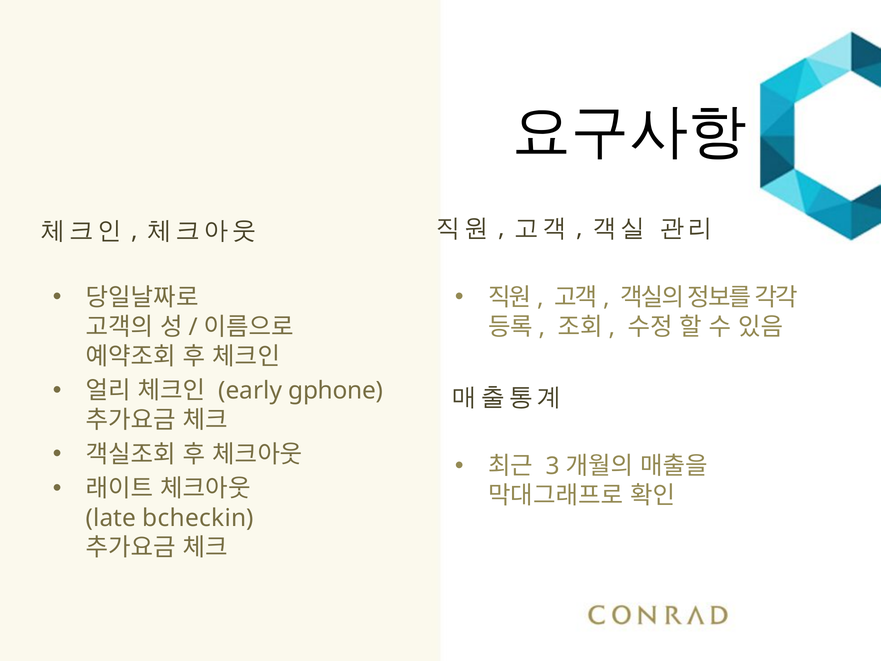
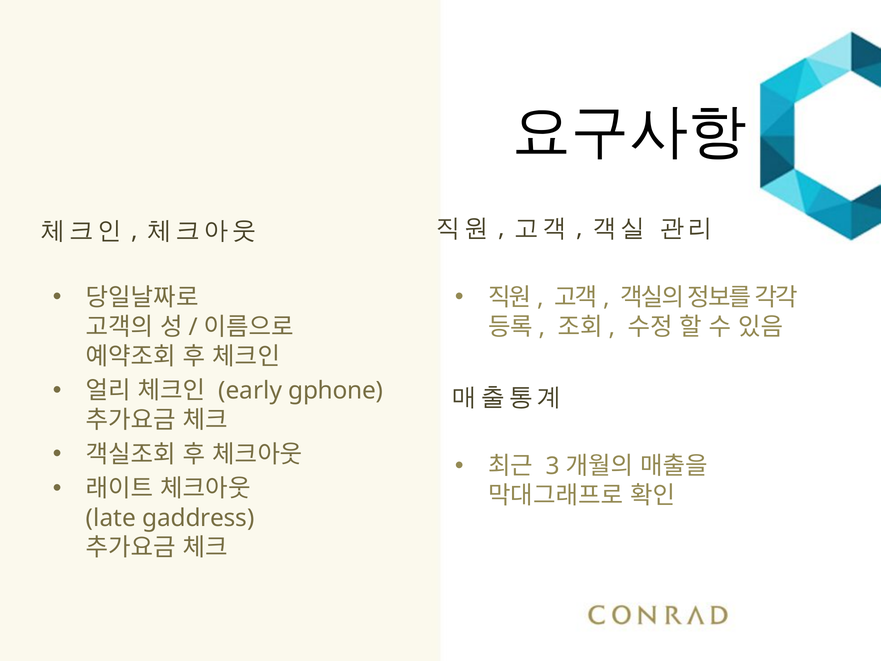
bcheckin: bcheckin -> gaddress (198, 518)
